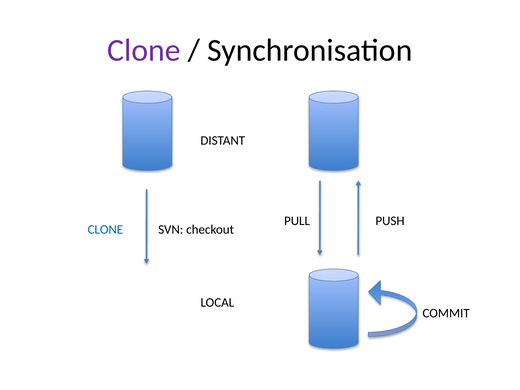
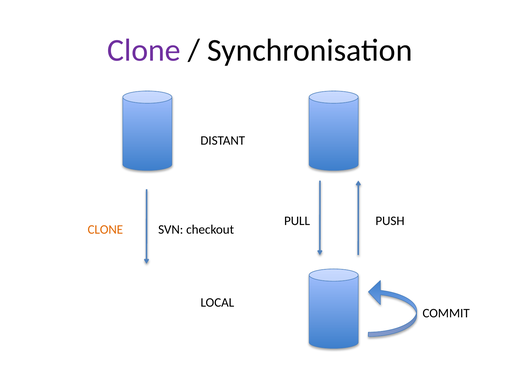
CLONE colour: blue -> orange (105, 230)
